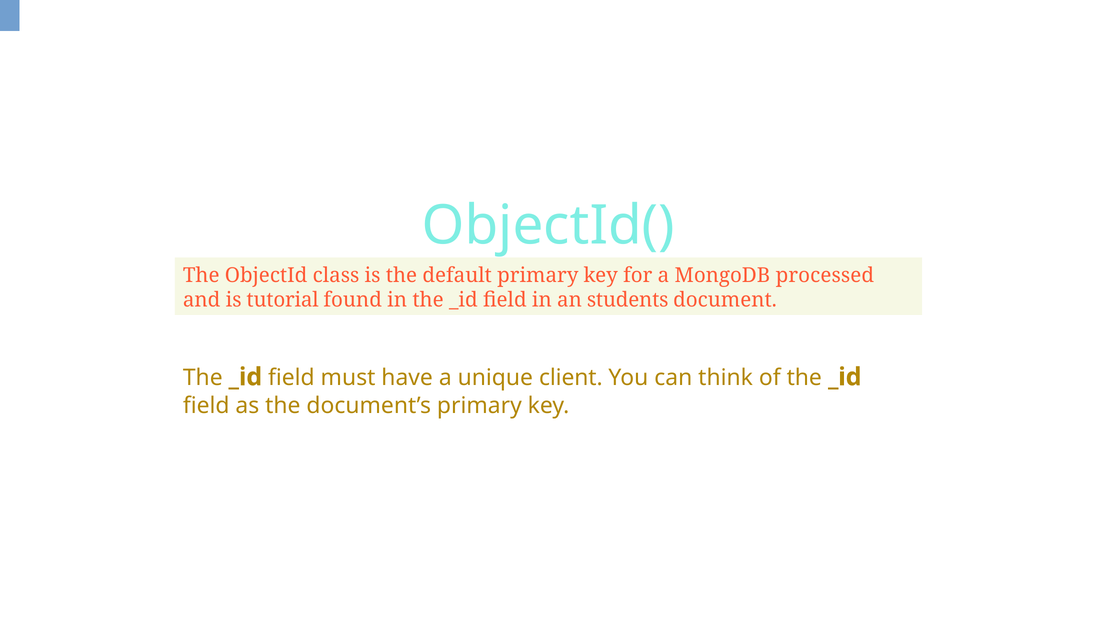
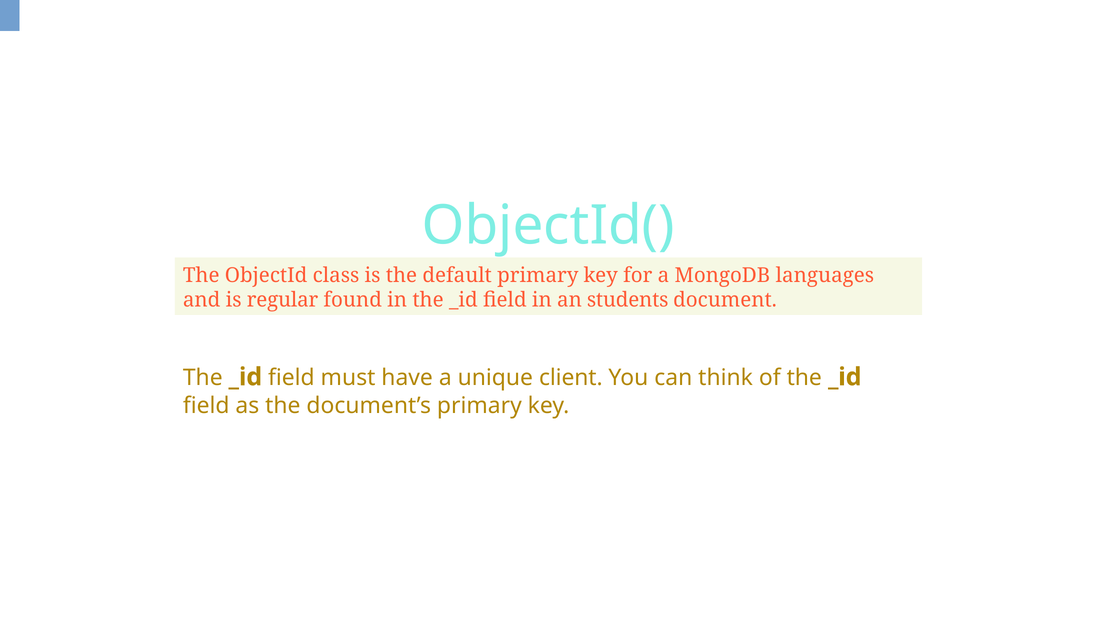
processed: processed -> languages (825, 275)
tutorial: tutorial -> regular (283, 300)
